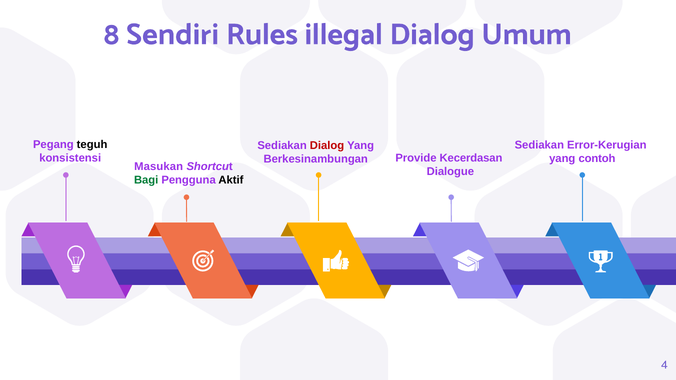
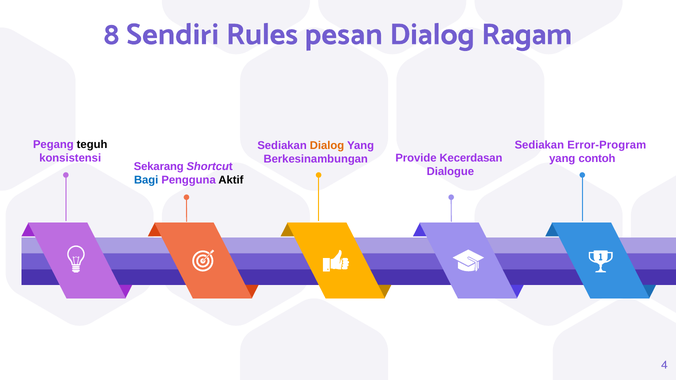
illegal: illegal -> pesan (344, 34)
Umum: Umum -> Ragam (527, 34)
Error-Kerugian: Error-Kerugian -> Error-Program (607, 145)
Dialog colour: red -> orange (327, 146)
Masukan: Masukan -> Sekarang (159, 167)
Bagi colour: green -> blue (146, 180)
